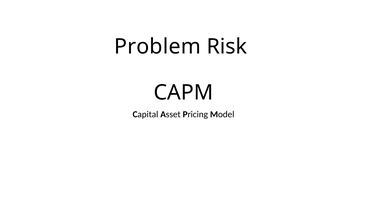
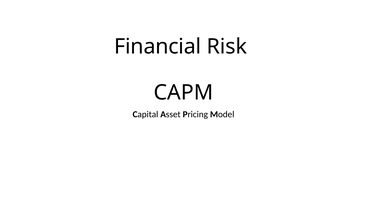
Problem: Problem -> Financial (158, 47)
